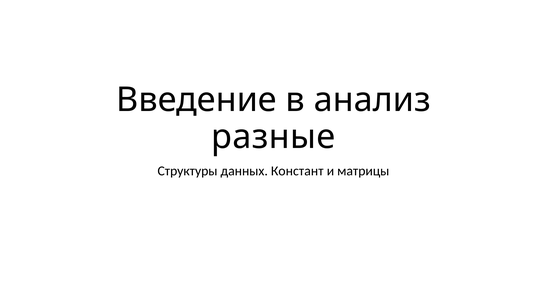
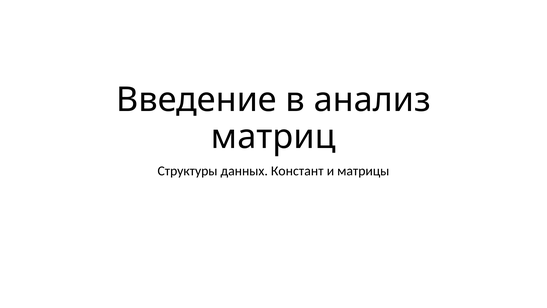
разные: разные -> матриц (273, 137)
